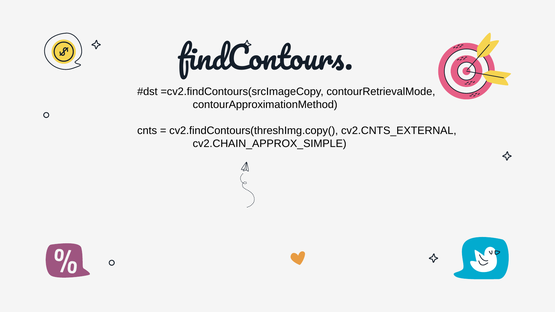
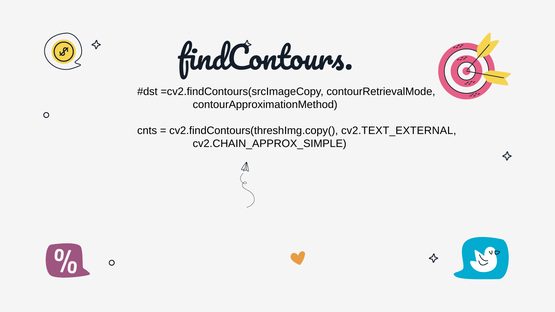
cv2.CNTS_EXTERNAL: cv2.CNTS_EXTERNAL -> cv2.TEXT_EXTERNAL (399, 131)
